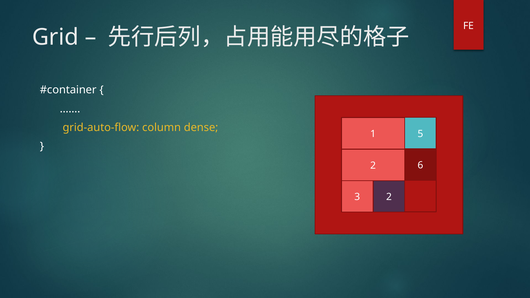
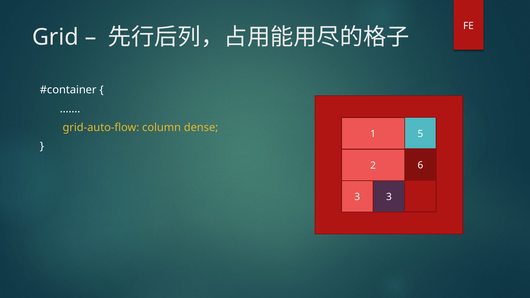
3 2: 2 -> 3 (389, 197)
